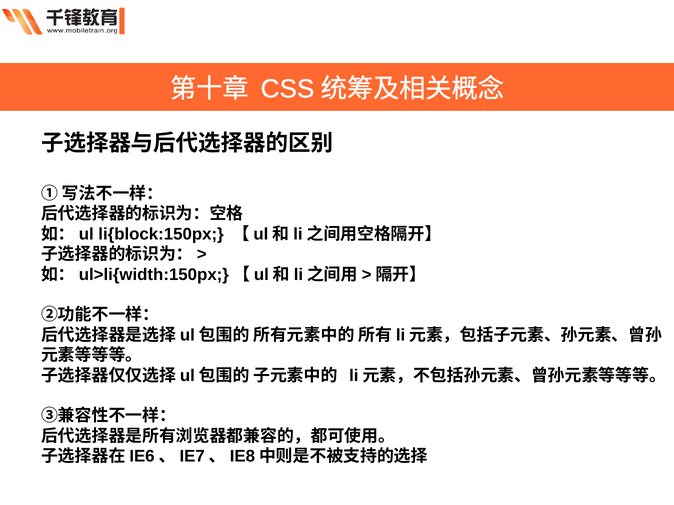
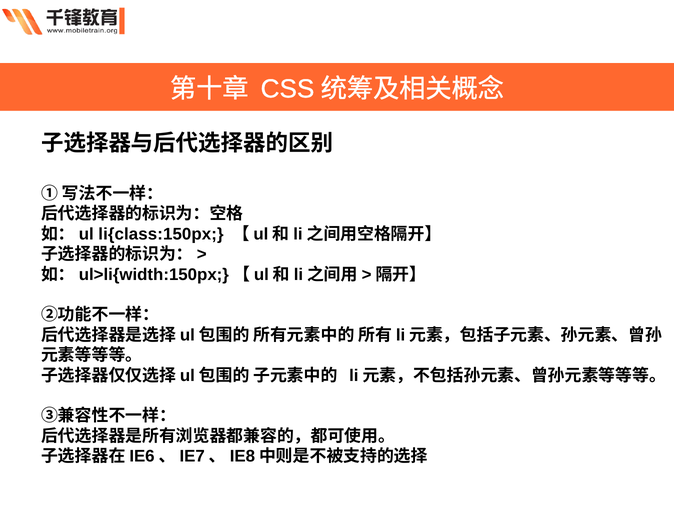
li{block:150px: li{block:150px -> li{class:150px (161, 234)
